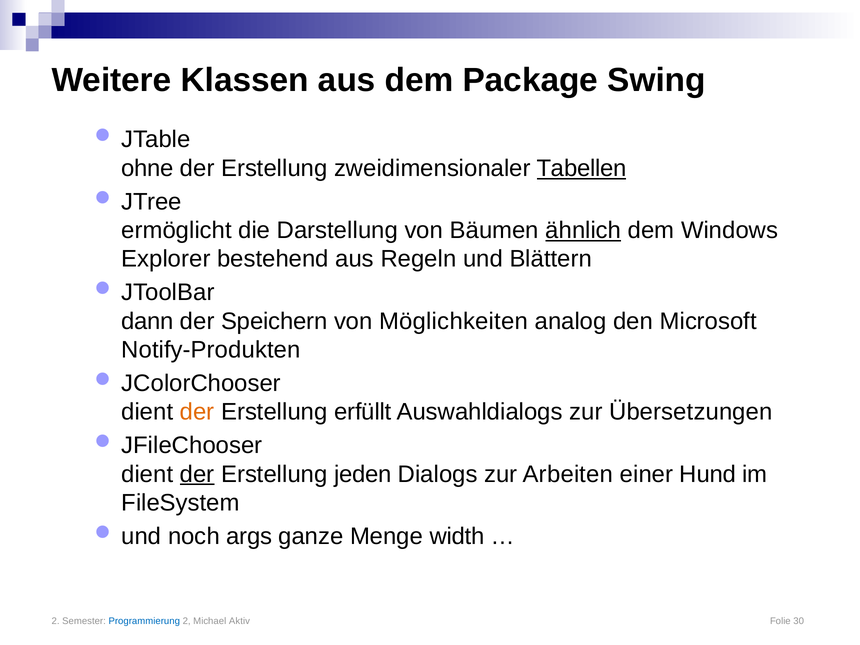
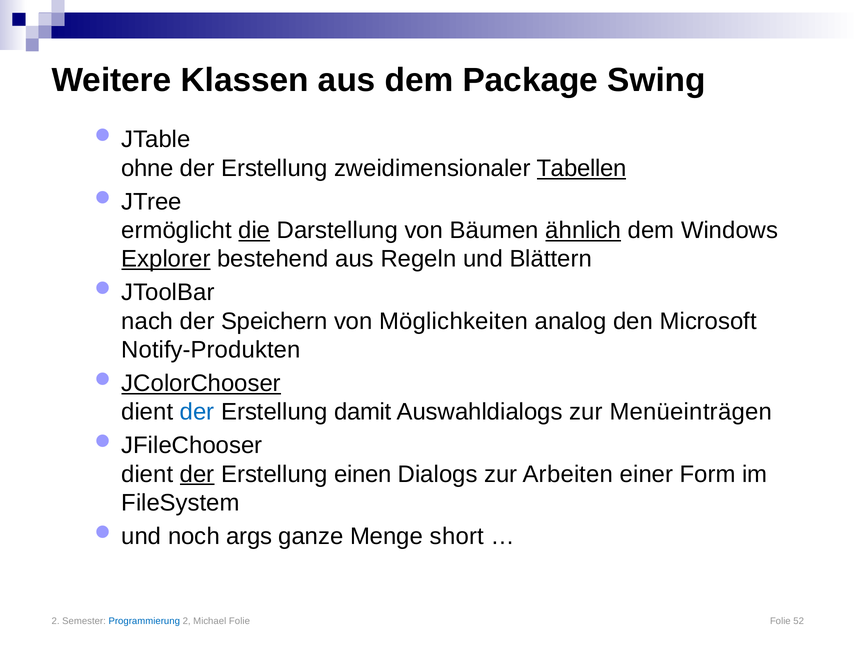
die underline: none -> present (254, 230)
Explorer underline: none -> present (166, 259)
dann: dann -> nach (147, 321)
JColorChooser underline: none -> present (201, 383)
der colour: orange -> blue (197, 412)
erfüllt: erfüllt -> damit (363, 412)
Übersetzungen: Übersetzungen -> Menüeinträgen (691, 412)
jeden: jeden -> einen (363, 474)
Hund: Hund -> Form (708, 474)
width: width -> short (457, 536)
Michael Aktiv: Aktiv -> Folie (239, 621)
30: 30 -> 52 (799, 621)
